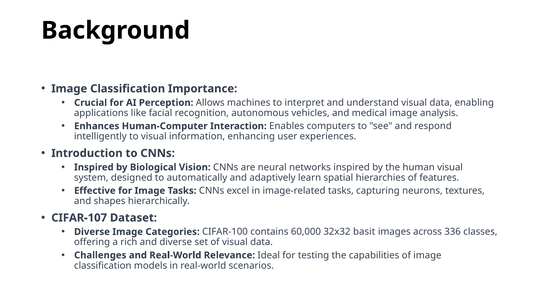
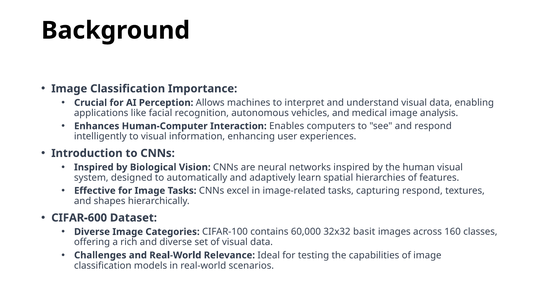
capturing neurons: neurons -> respond (422, 191)
CIFAR-107: CIFAR-107 -> CIFAR-600 (79, 218)
336: 336 -> 160 (453, 232)
